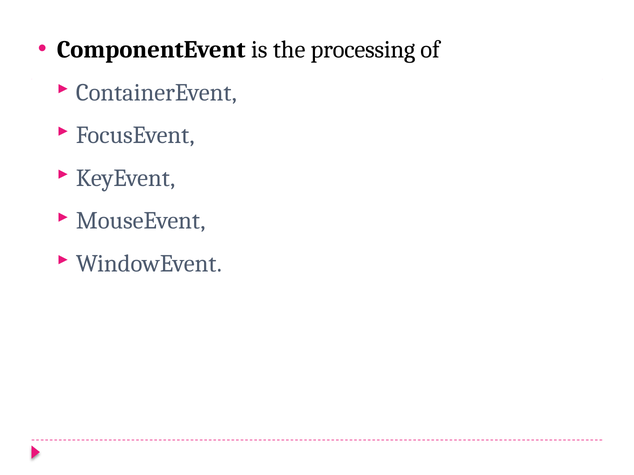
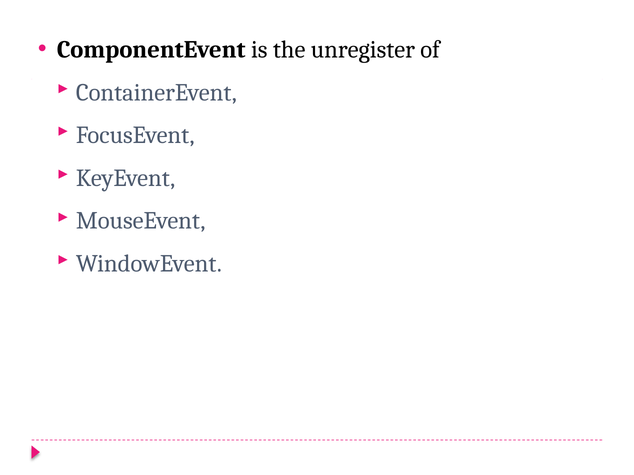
processing: processing -> unregister (363, 50)
